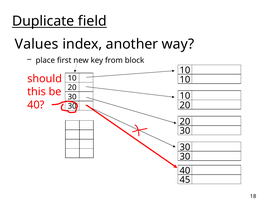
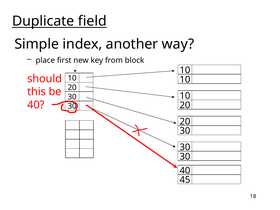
Values: Values -> Simple (37, 44)
